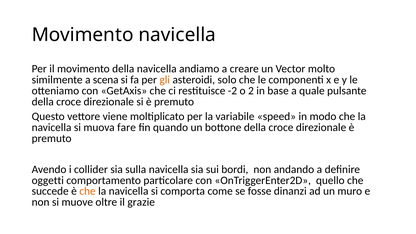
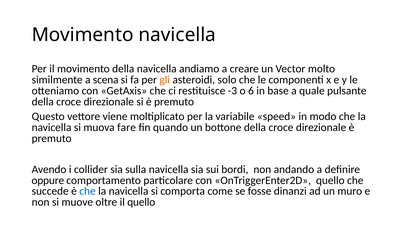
-2: -2 -> -3 (232, 91)
2: 2 -> 6 (251, 91)
oggetti: oggetti -> oppure (48, 180)
che colour: orange -> blue (87, 191)
il grazie: grazie -> quello (141, 202)
